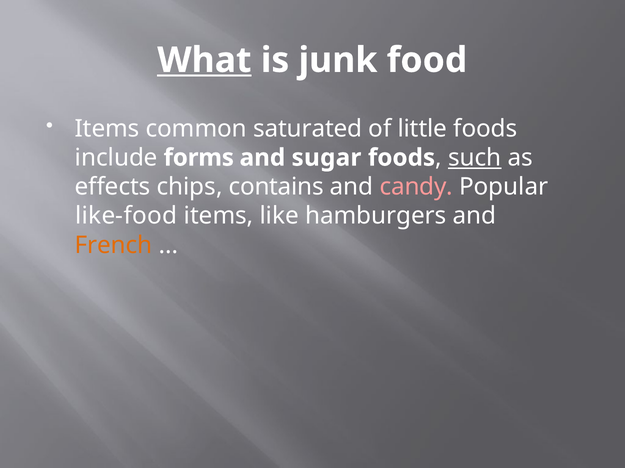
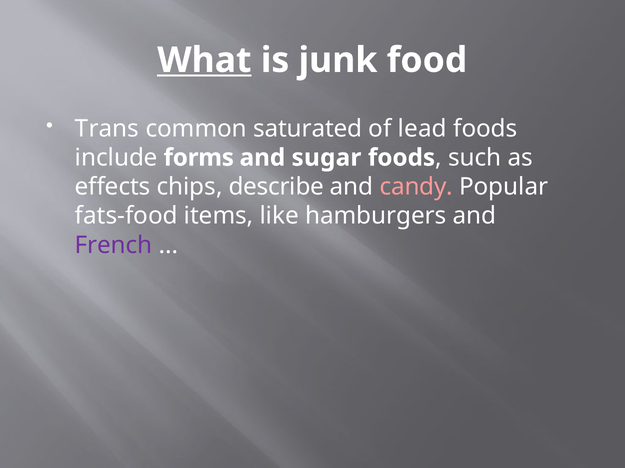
Items: Items -> Trans (107, 129)
little: little -> lead (422, 129)
such underline: present -> none (475, 158)
contains: contains -> describe (276, 187)
like-food: like-food -> fats-food (126, 216)
French colour: orange -> purple (114, 245)
